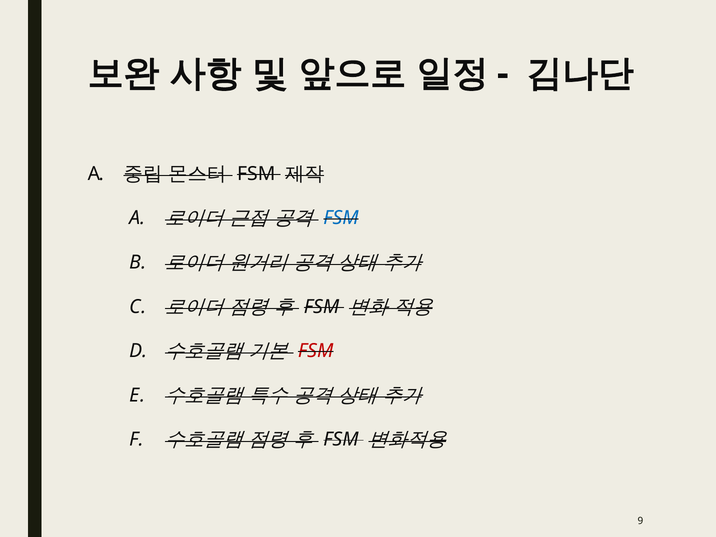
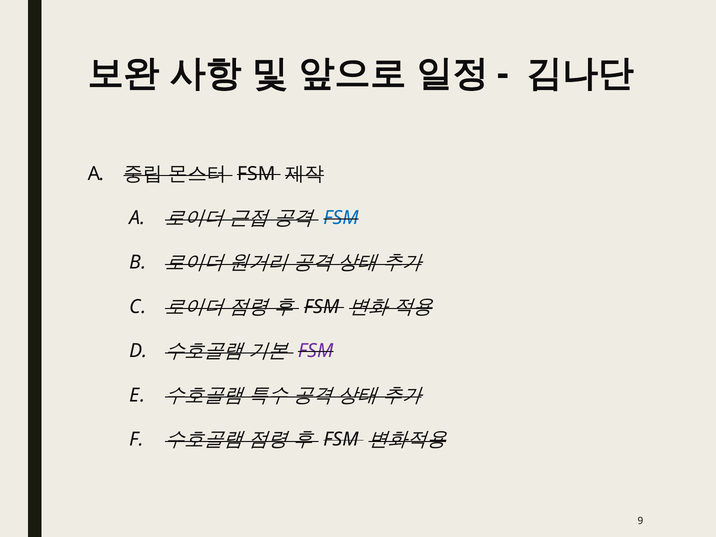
FSM colour: red -> purple (316, 351)
